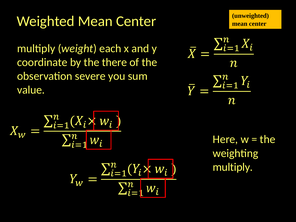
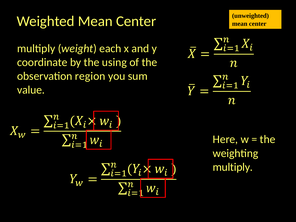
there: there -> using (114, 62)
severe: severe -> region (90, 76)
